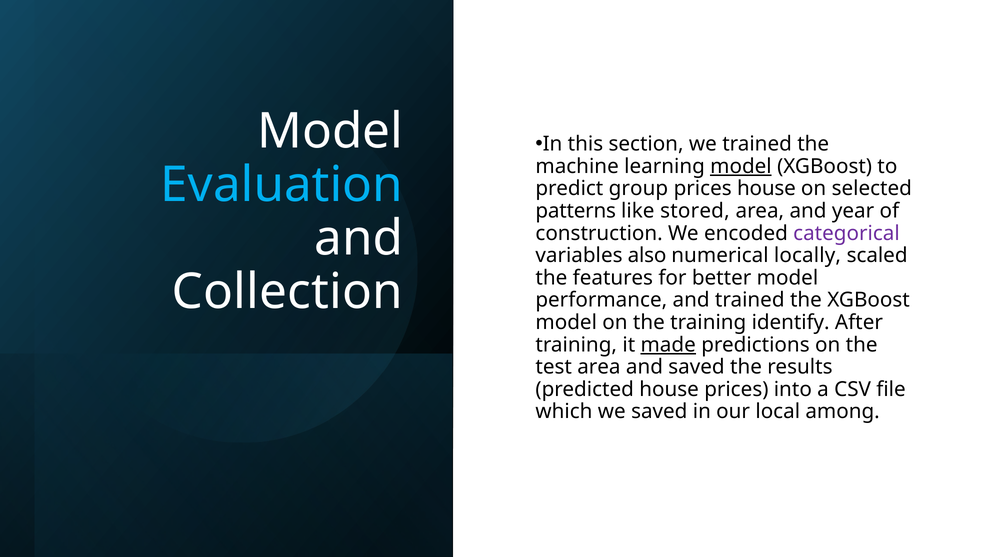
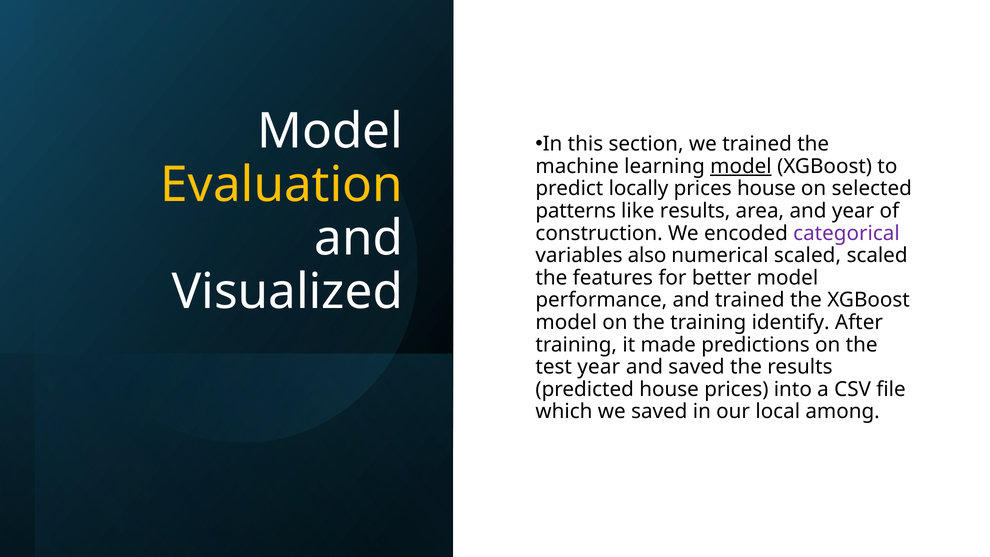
Evaluation colour: light blue -> yellow (282, 185)
group: group -> locally (639, 189)
like stored: stored -> results (695, 211)
numerical locally: locally -> scaled (807, 255)
Collection: Collection -> Visualized (287, 292)
made underline: present -> none (668, 345)
test area: area -> year (599, 367)
